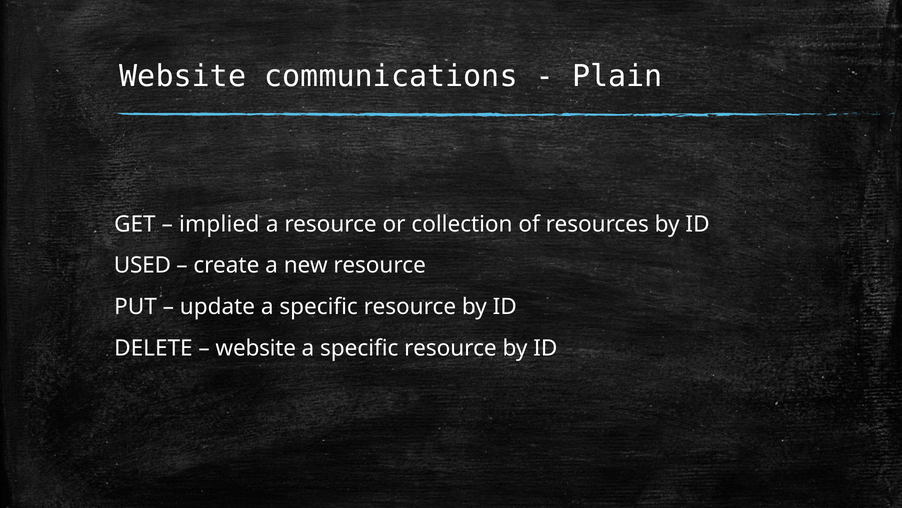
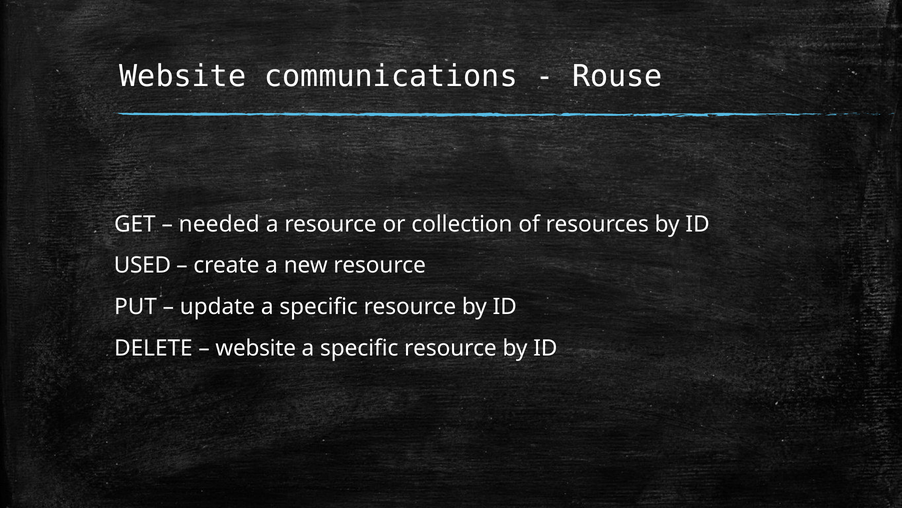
Plain: Plain -> Rouse (617, 76)
implied: implied -> needed (219, 224)
